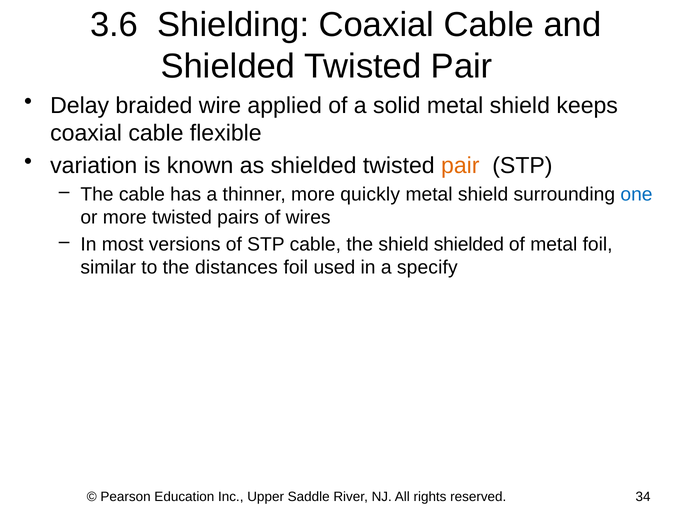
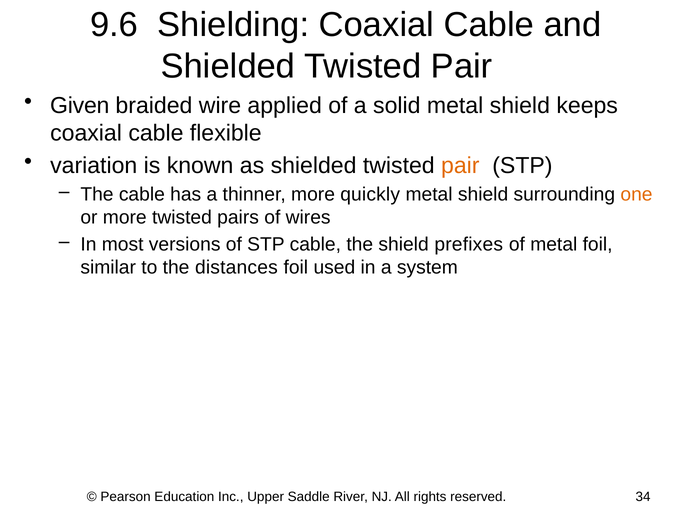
3.6: 3.6 -> 9.6 (114, 25)
Delay: Delay -> Given (80, 105)
one colour: blue -> orange (636, 194)
shield shielded: shielded -> prefixes (469, 244)
specify: specify -> system (427, 267)
